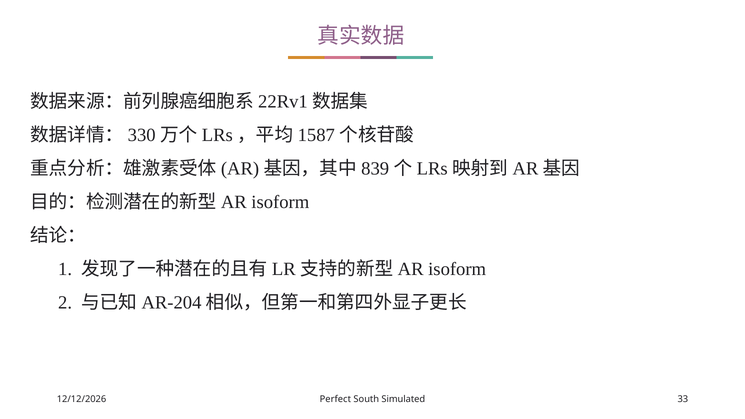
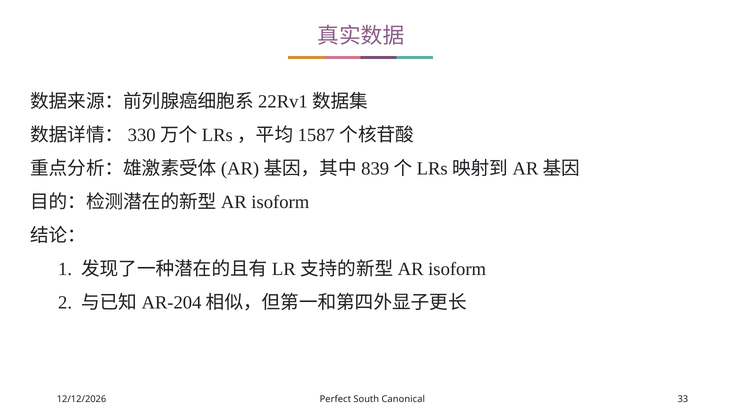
Simulated: Simulated -> Canonical (403, 399)
